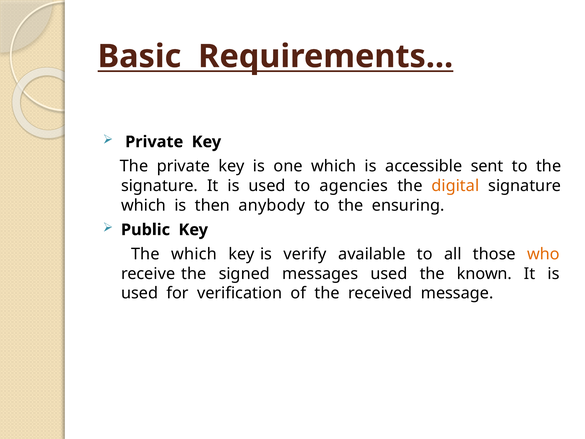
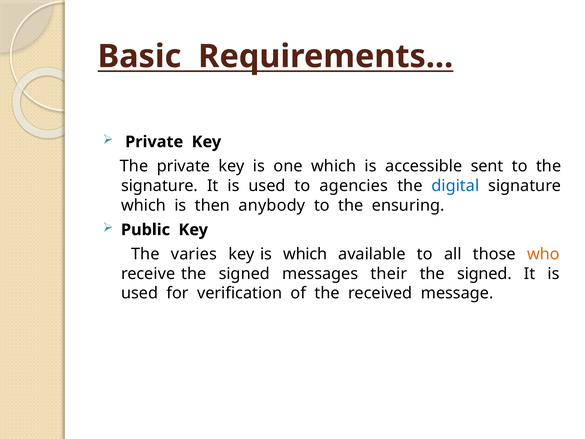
digital colour: orange -> blue (455, 186)
The which: which -> varies (194, 254)
is verify: verify -> which (305, 254)
messages used: used -> their (389, 274)
known: known -> signed (484, 274)
